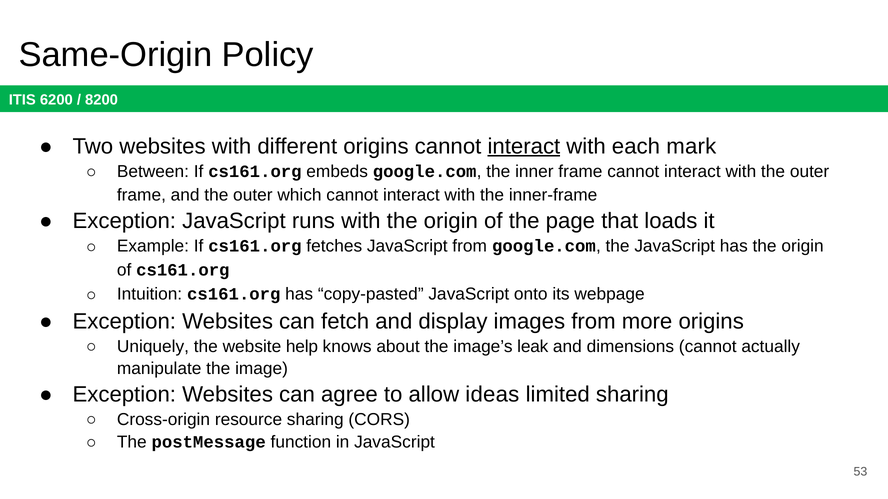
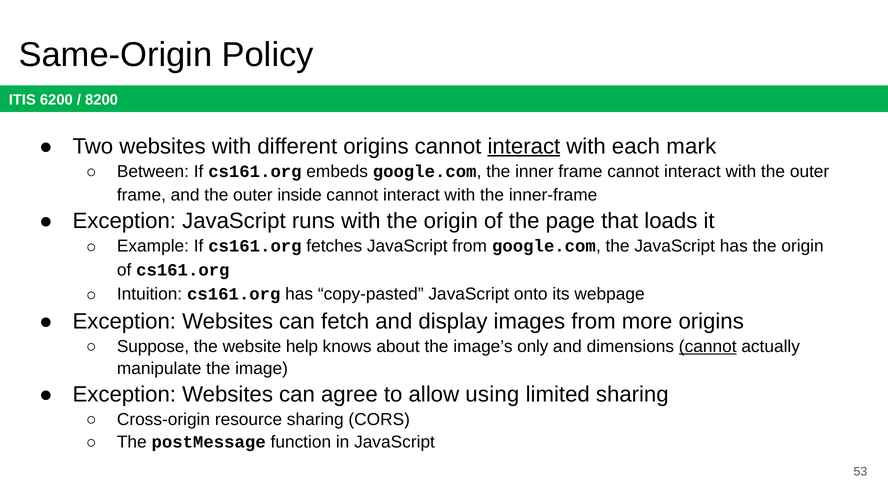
which: which -> inside (300, 195)
Uniquely: Uniquely -> Suppose (153, 347)
leak: leak -> only (533, 347)
cannot underline: none -> present (708, 347)
ideas: ideas -> using (492, 395)
